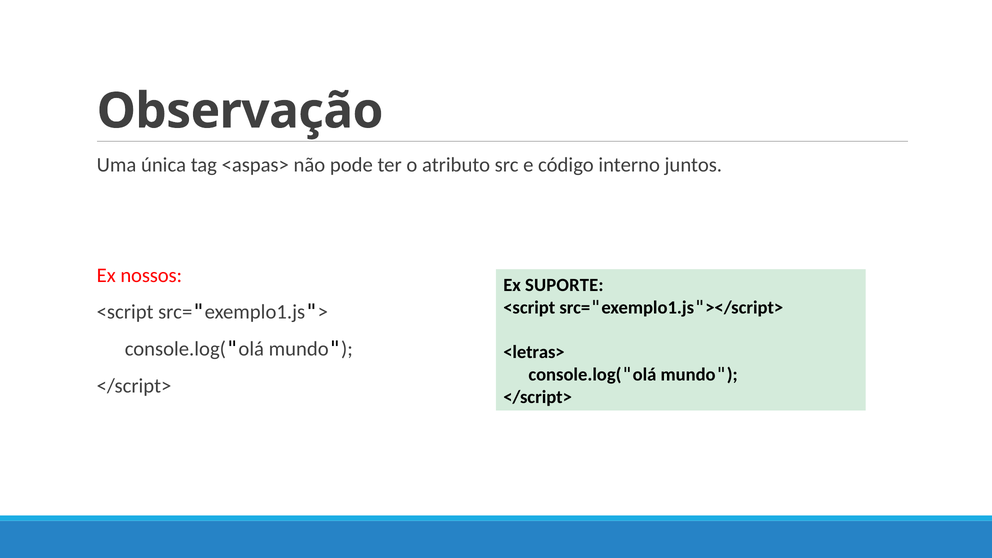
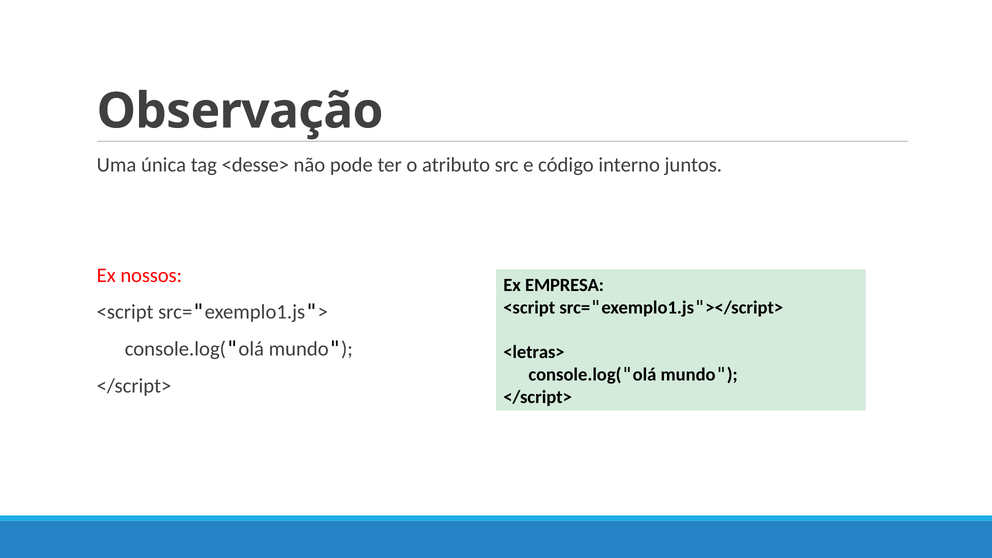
<aspas>: <aspas> -> <desse> (255, 165)
SUPORTE: SUPORTE -> EMPRESA (564, 285)
